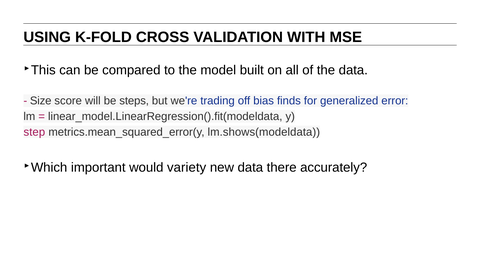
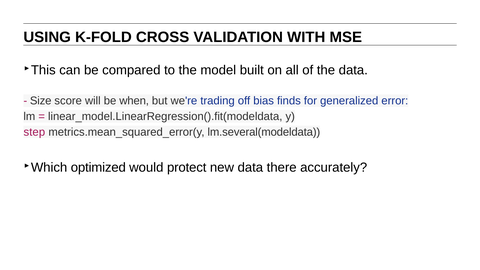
steps: steps -> when (134, 101)
lm.shows(modeldata: lm.shows(modeldata -> lm.several(modeldata (264, 132)
important: important -> optimized (98, 167)
variety: variety -> protect (187, 167)
